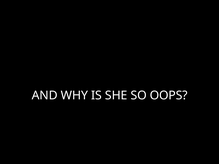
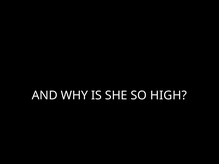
OOPS: OOPS -> HIGH (168, 96)
